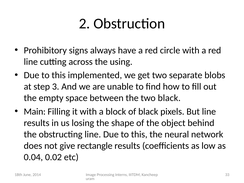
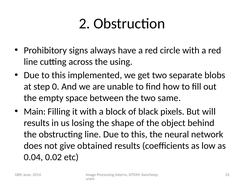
3: 3 -> 0 (56, 87)
two black: black -> same (169, 98)
But line: line -> will (209, 112)
rectangle: rectangle -> obtained (95, 146)
